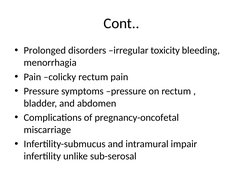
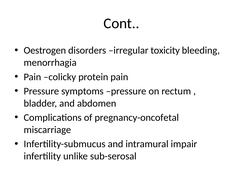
Prolonged: Prolonged -> Oestrogen (45, 51)
colicky rectum: rectum -> protein (93, 77)
